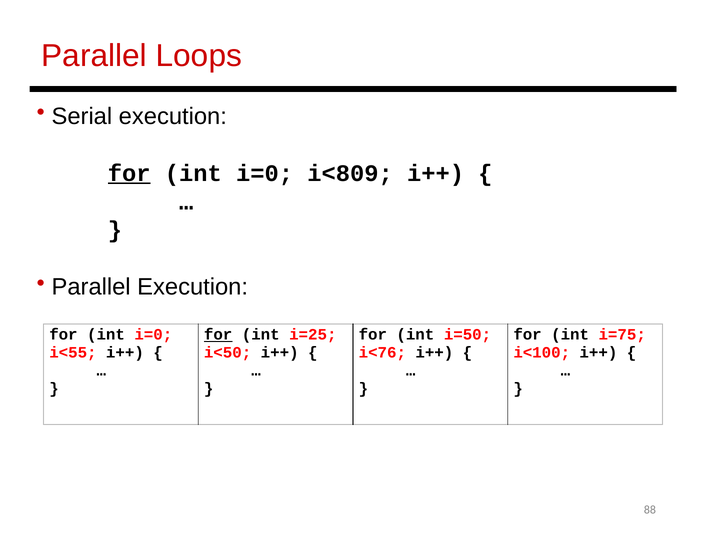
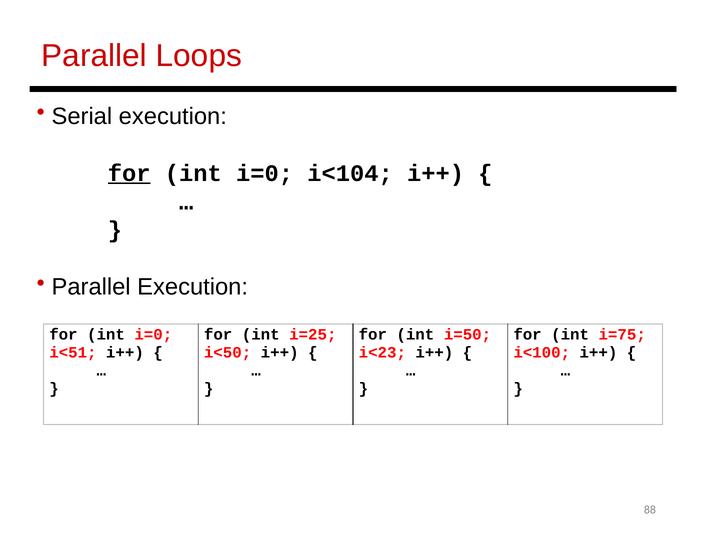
i<809: i<809 -> i<104 (350, 173)
for underline: present -> none (218, 335)
i<55: i<55 -> i<51 (73, 353)
i<76: i<76 -> i<23 (382, 353)
